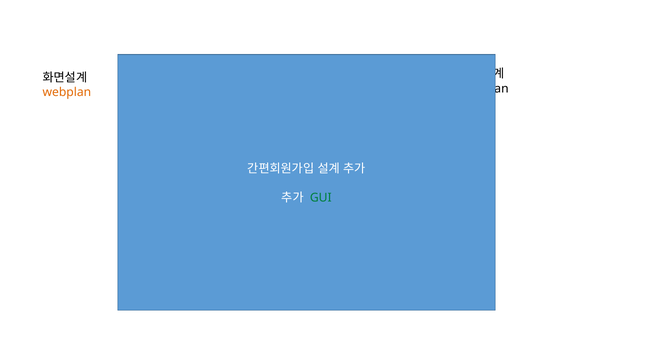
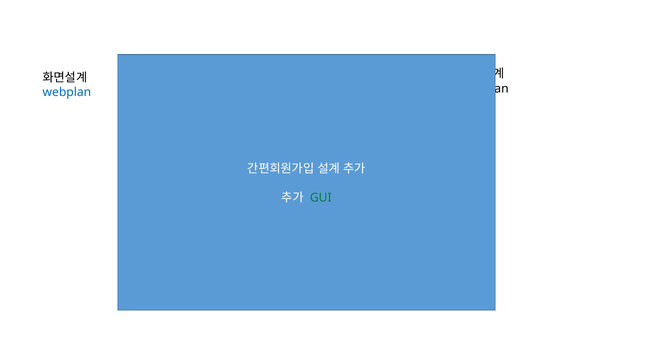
webplan colour: orange -> blue (67, 92)
